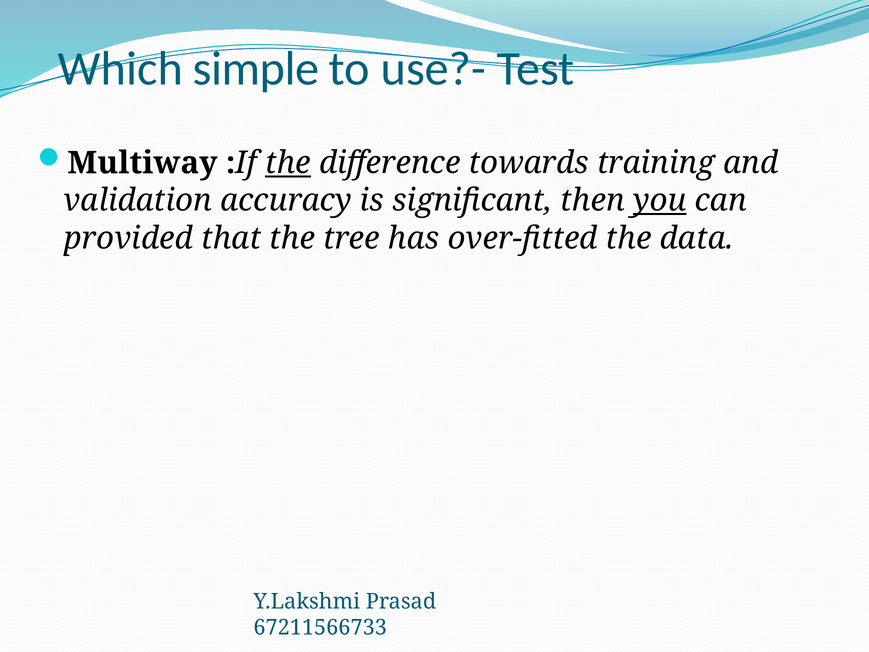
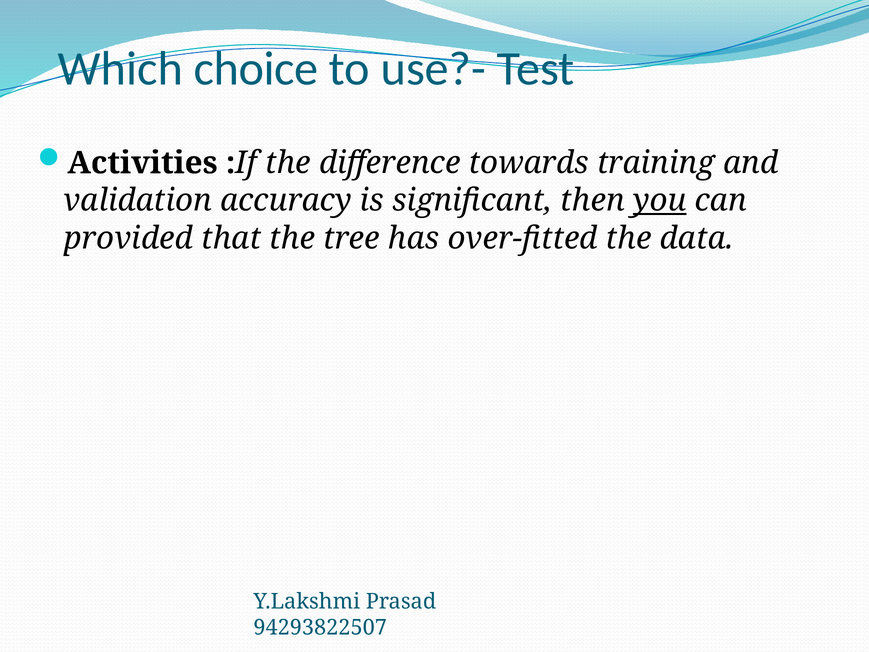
simple: simple -> choice (256, 69)
Multiway: Multiway -> Activities (142, 163)
the underline: present -> none (288, 163)
67211566733: 67211566733 -> 94293822507 (320, 627)
